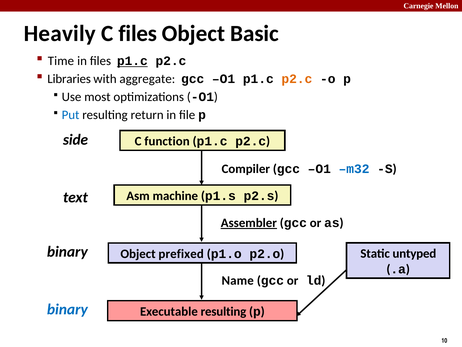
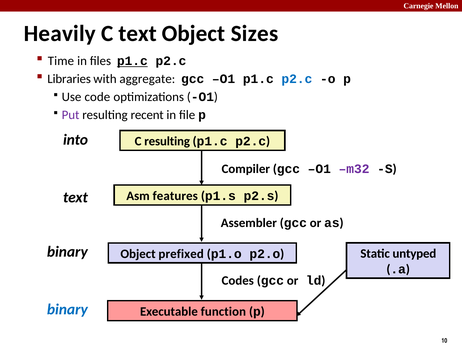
C files: files -> text (138, 33)
Basic: Basic -> Sizes (254, 33)
p2.c colour: orange -> blue (297, 79)
most: most -> code (97, 97)
Put colour: blue -> purple (71, 115)
return: return -> recent (147, 115)
side: side -> into (76, 140)
C function: function -> resulting (167, 141)
m32 colour: blue -> purple (354, 169)
machine: machine -> features (175, 196)
Assembler underline: present -> none (249, 223)
Name: Name -> Codes (238, 280)
Executable resulting: resulting -> function (223, 311)
